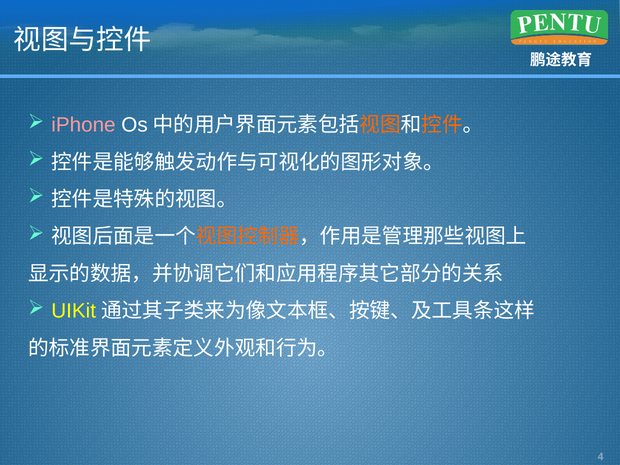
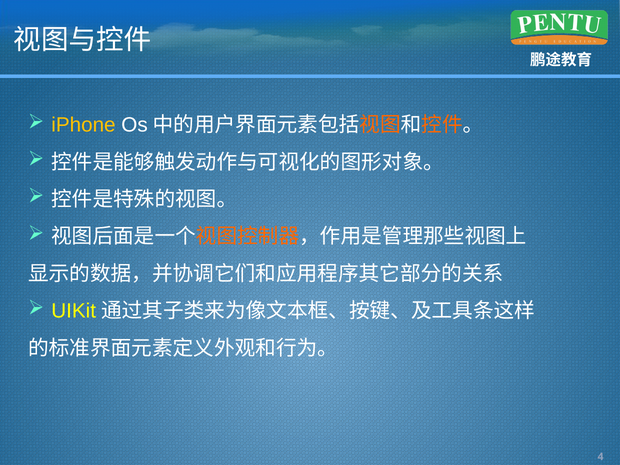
iPhone colour: pink -> yellow (83, 125)
